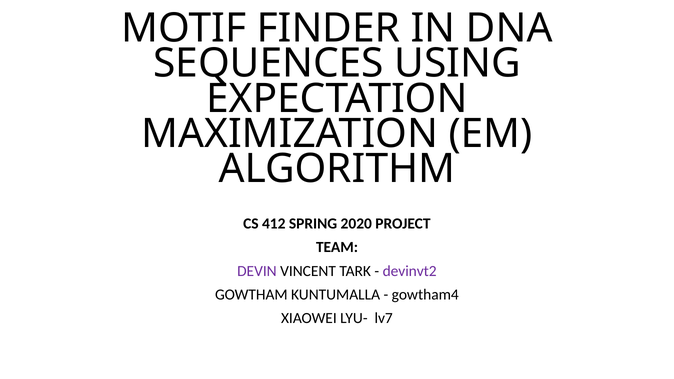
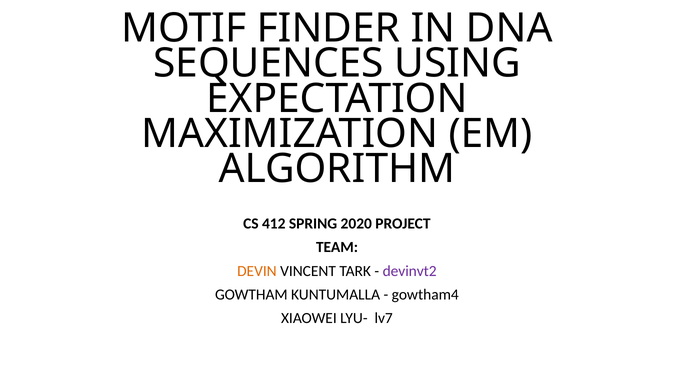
DEVIN colour: purple -> orange (257, 271)
